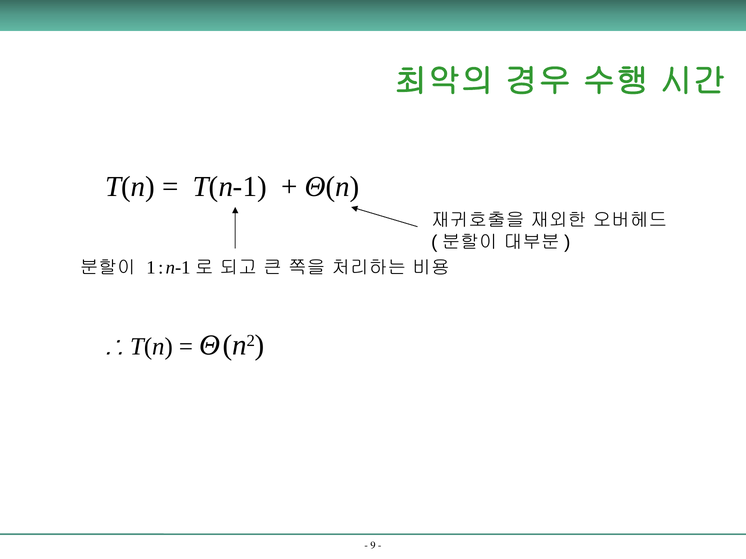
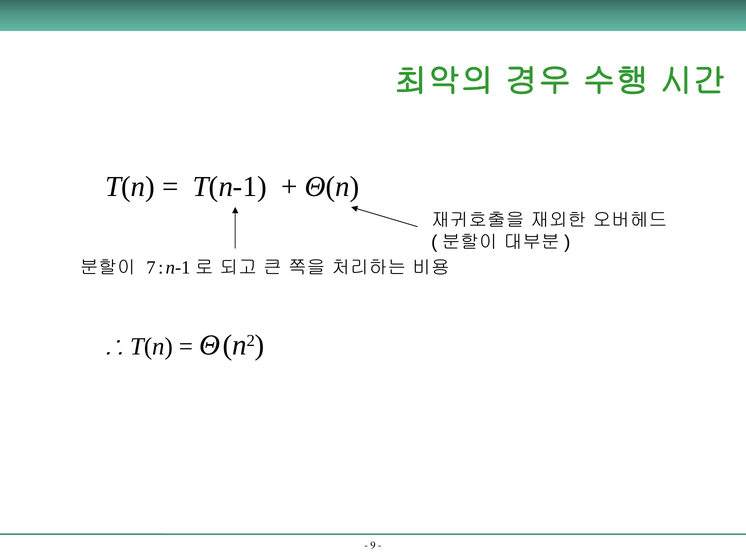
1: 1 -> 7 (151, 268)
